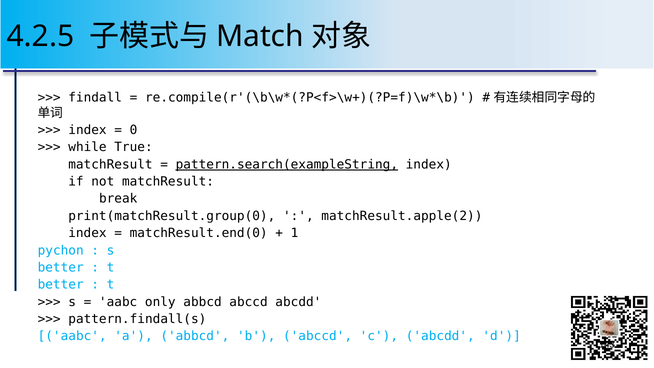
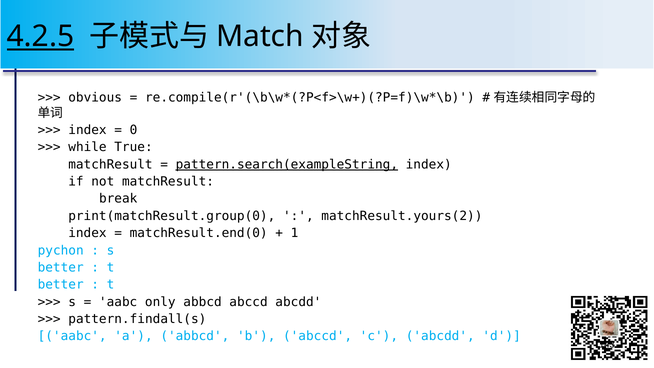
4.2.5 underline: none -> present (41, 37)
findall: findall -> obvious (95, 98)
matchResult.apple(2: matchResult.apple(2 -> matchResult.yours(2 (402, 216)
